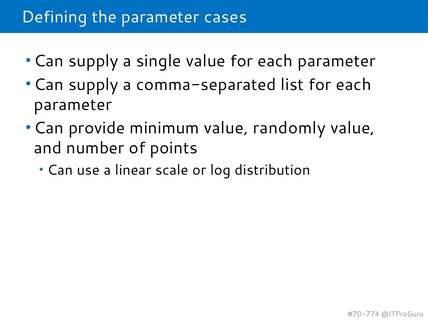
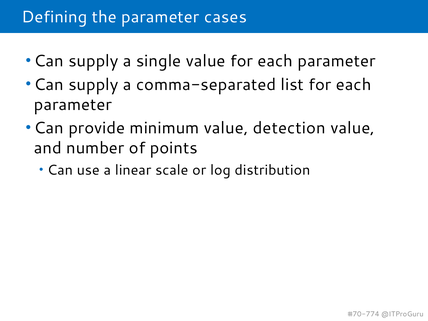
randomly: randomly -> detection (289, 128)
